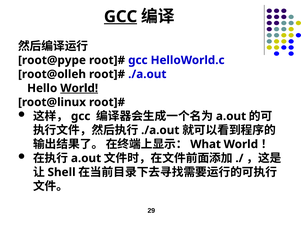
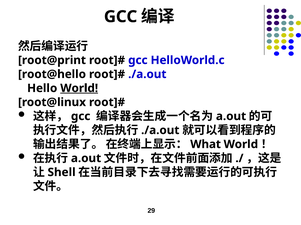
GCC underline: present -> none (121, 17)
root@pype: root@pype -> root@print (52, 60)
root@olleh: root@olleh -> root@hello (52, 74)
